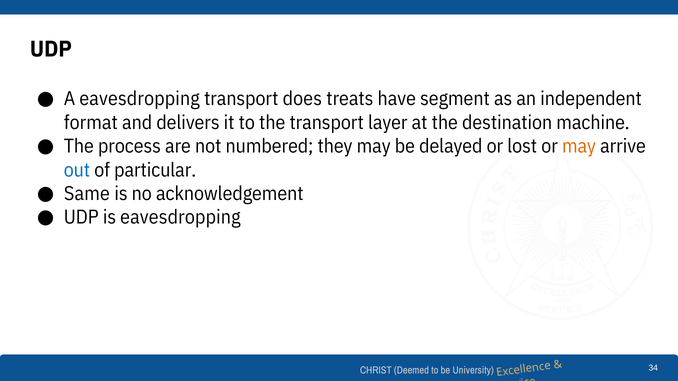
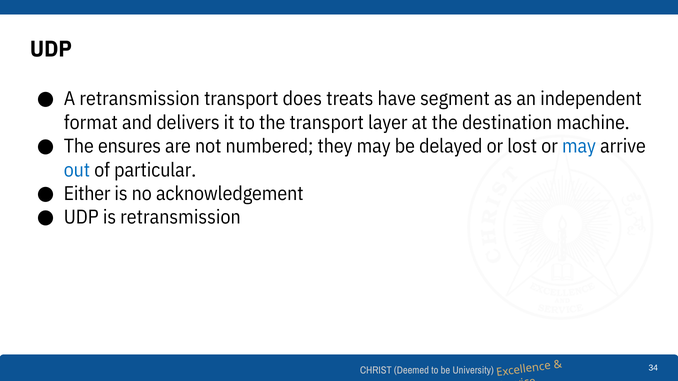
A eavesdropping: eavesdropping -> retransmission (140, 99)
process: process -> ensures (130, 146)
may colour: orange -> blue (579, 146)
Same: Same -> Either (87, 194)
is eavesdropping: eavesdropping -> retransmission (180, 218)
